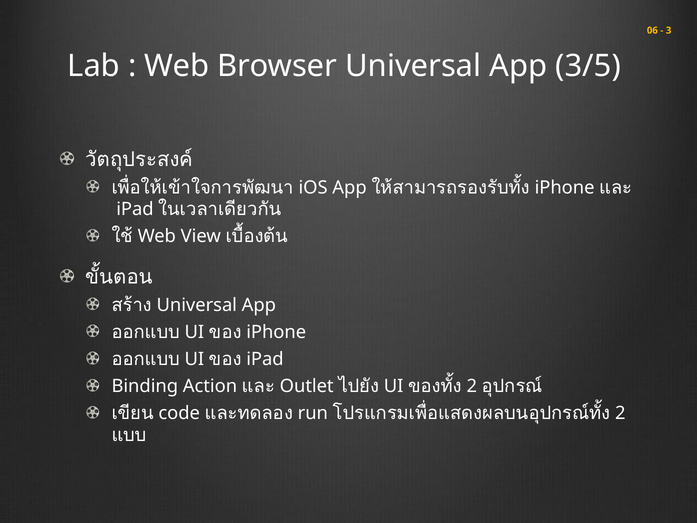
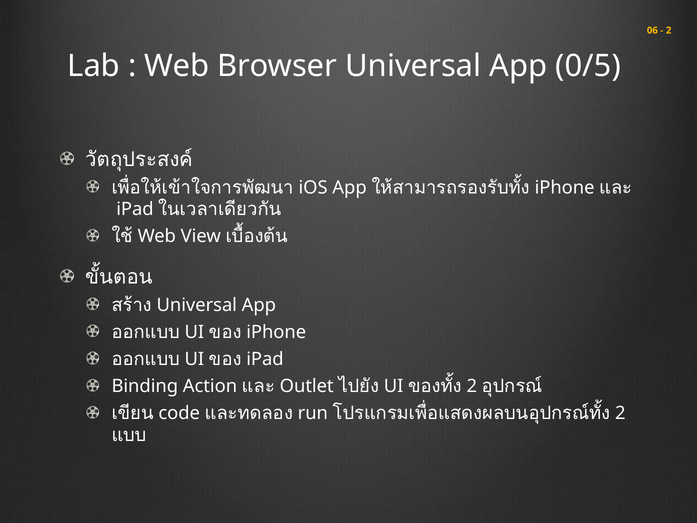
3: 3 -> 2 (669, 30)
3/5: 3/5 -> 0/5 (588, 66)
